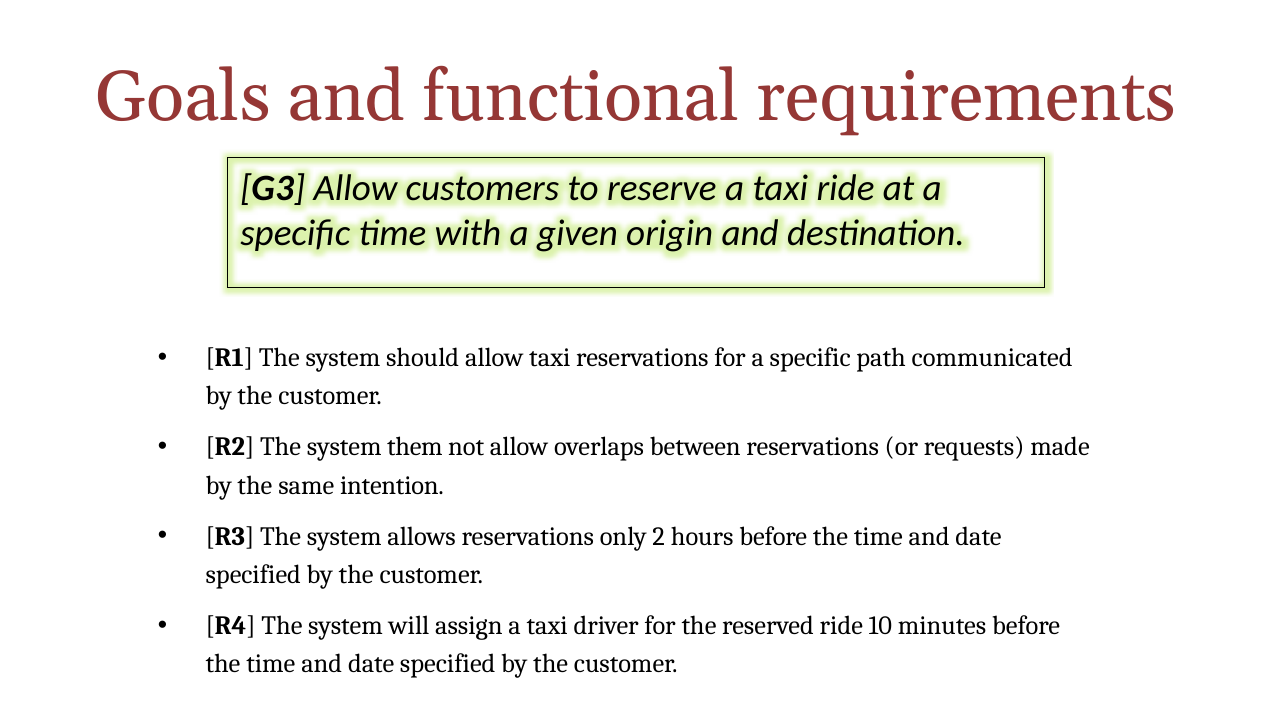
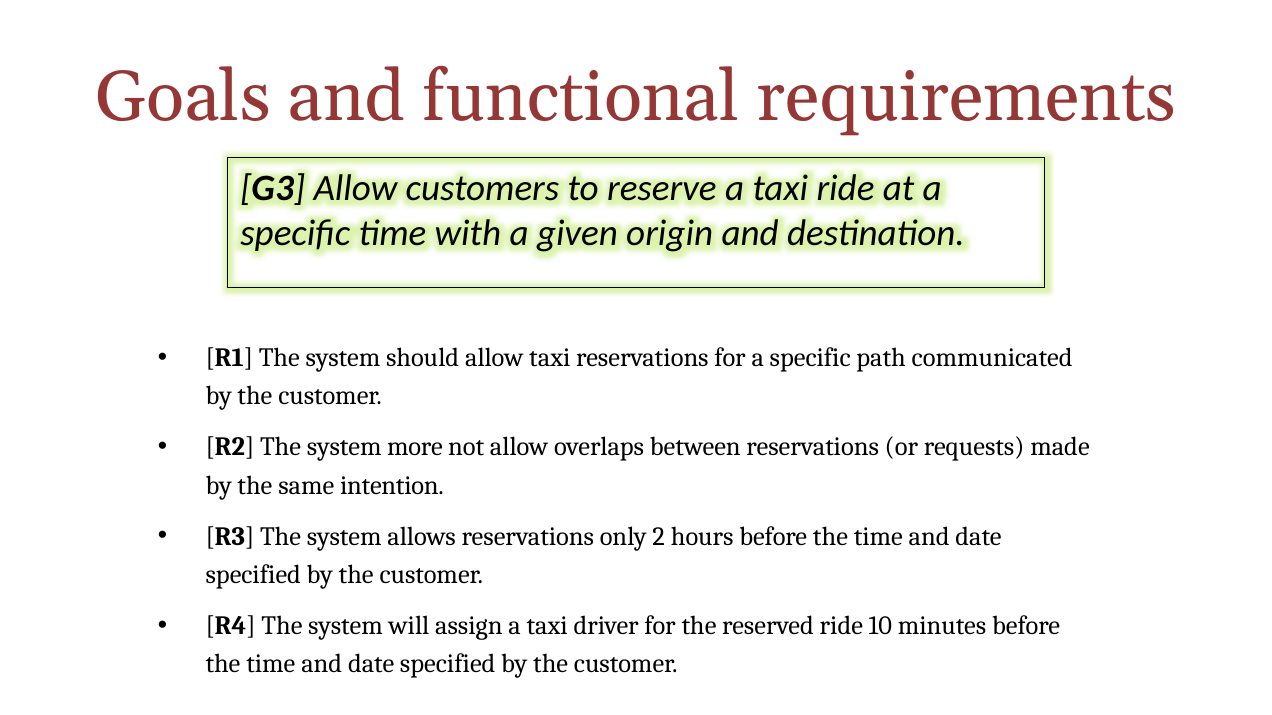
them: them -> more (415, 448)
